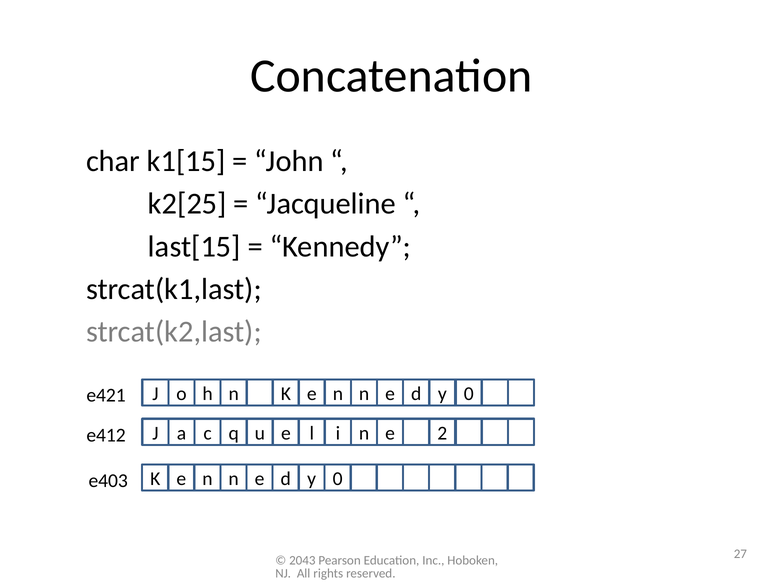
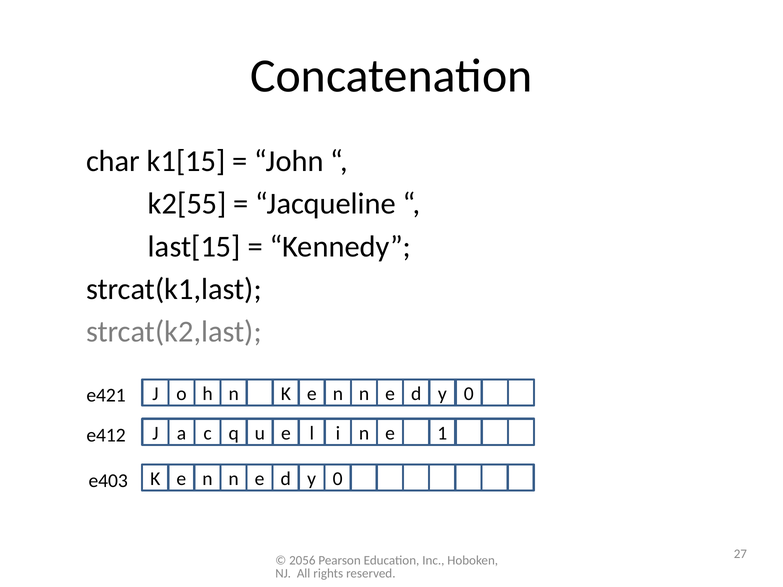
k2[25: k2[25 -> k2[55 (187, 204)
2: 2 -> 1 (442, 433)
2043: 2043 -> 2056 (302, 561)
